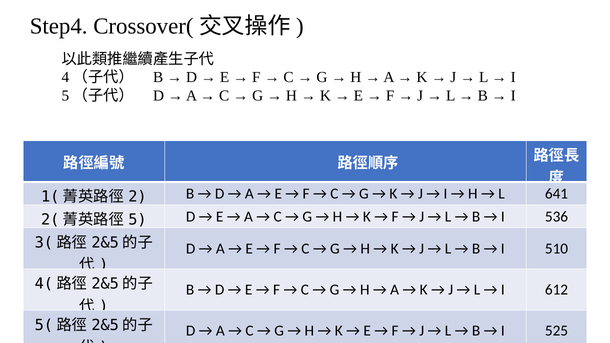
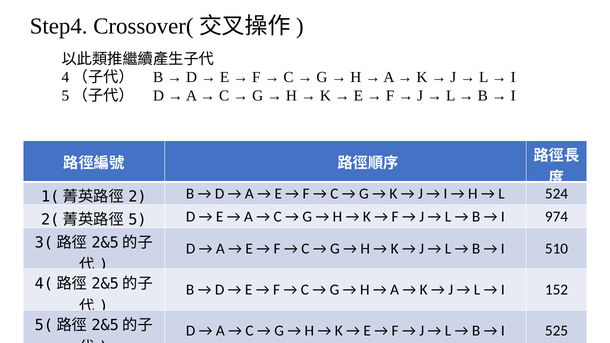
641: 641 -> 524 (557, 194)
536: 536 -> 974 (557, 217)
612: 612 -> 152 (557, 290)
